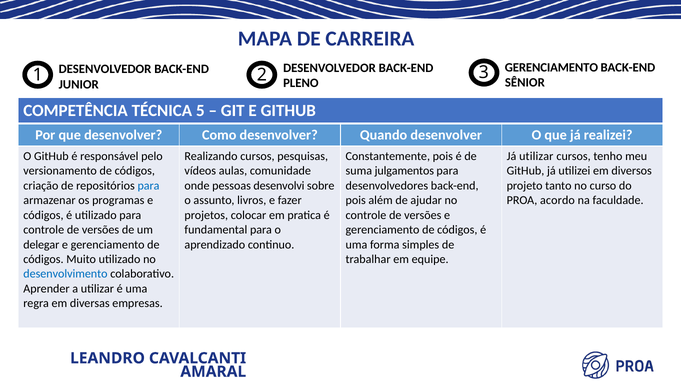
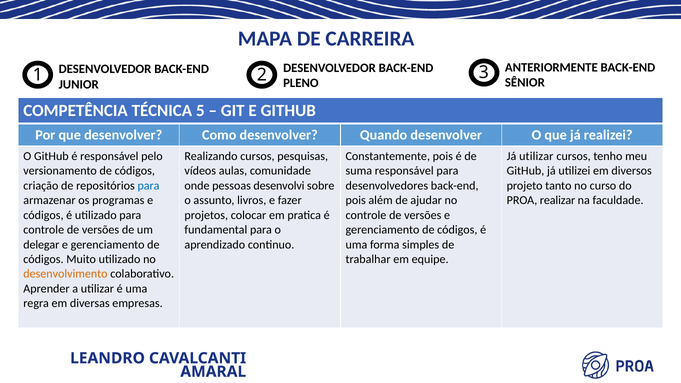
GERENCIAMENTO: GERENCIAMENTO -> ANTERIORMENTE (551, 67)
suma julgamentos: julgamentos -> responsável (404, 171)
acordo: acordo -> realizar (558, 200)
desenvolvimento colour: blue -> orange (65, 274)
